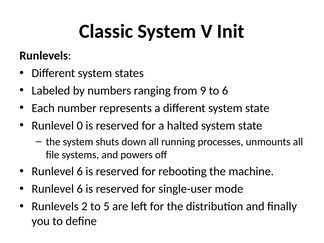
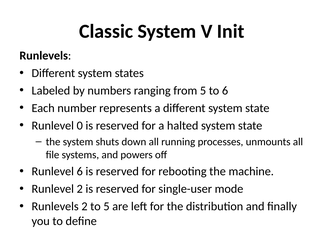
from 9: 9 -> 5 (203, 91)
6: 6 -> 2 (80, 189)
